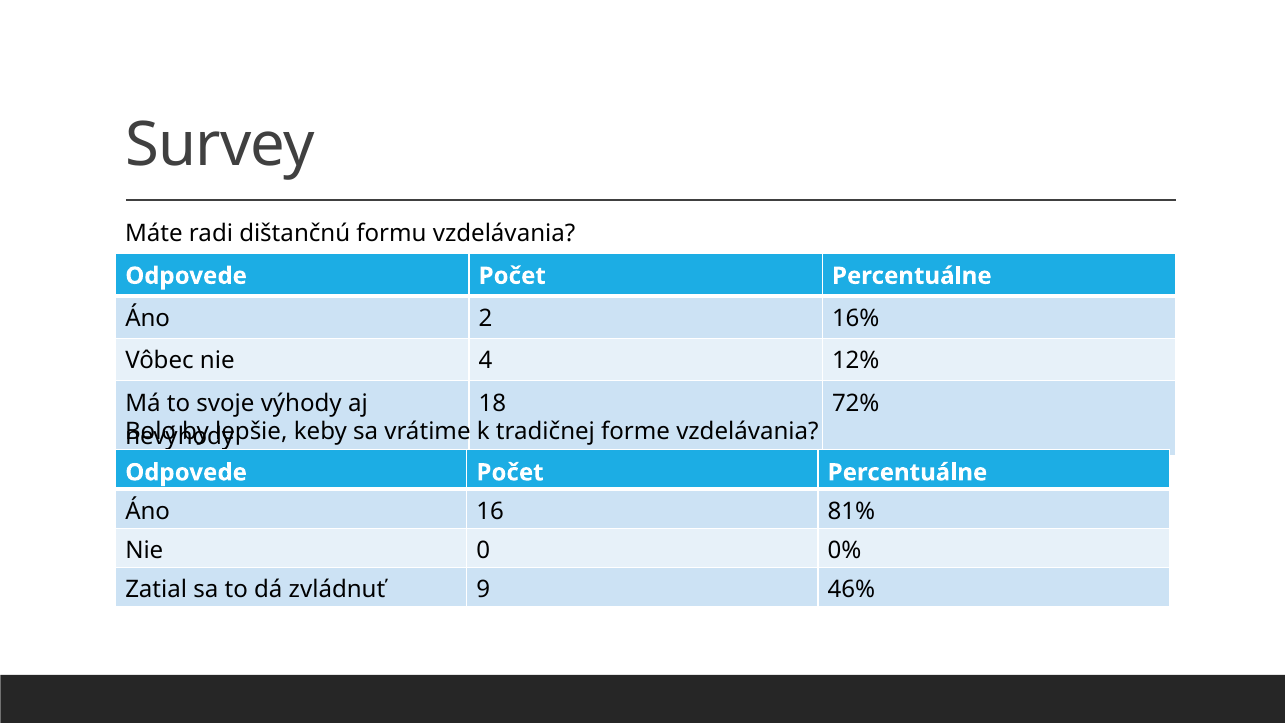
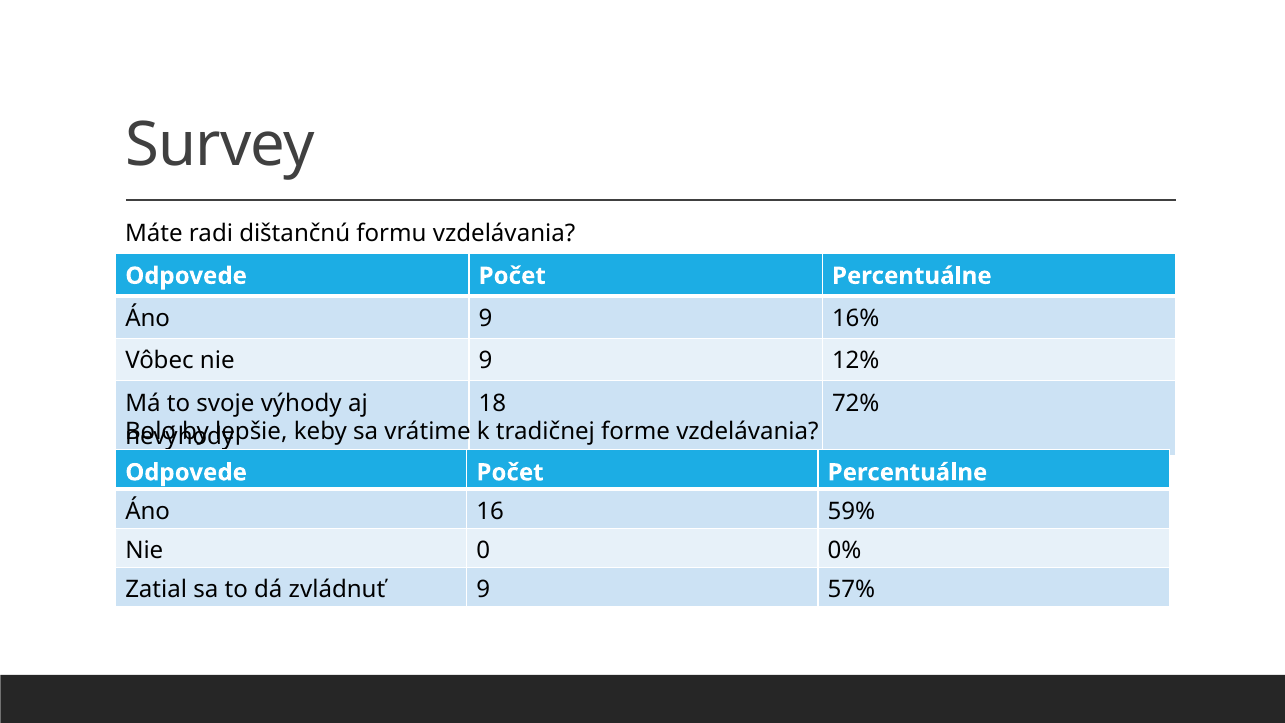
Áno 2: 2 -> 9 (486, 318)
nie 4: 4 -> 9 (486, 361)
81%: 81% -> 59% (851, 511)
46%: 46% -> 57% (851, 590)
